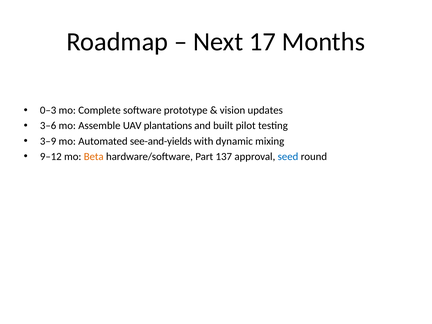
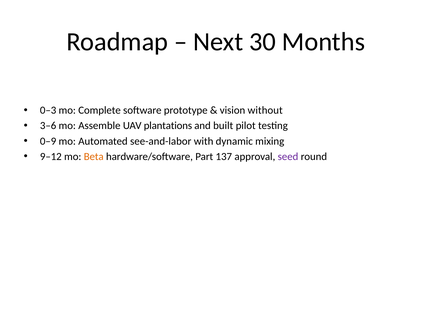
17: 17 -> 30 (263, 42)
updates: updates -> without (265, 110)
3–9: 3–9 -> 0–9 (48, 141)
see-and-yields: see-and-yields -> see-and-labor (161, 141)
seed colour: blue -> purple (288, 156)
